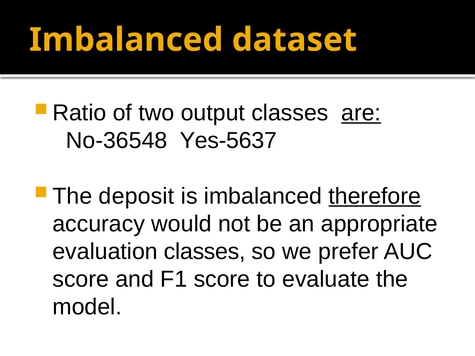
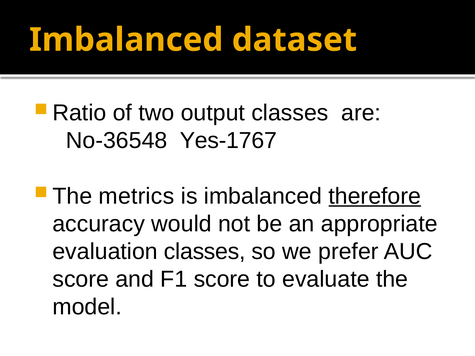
are underline: present -> none (361, 113)
Yes-5637: Yes-5637 -> Yes-1767 (228, 141)
deposit: deposit -> metrics (136, 196)
